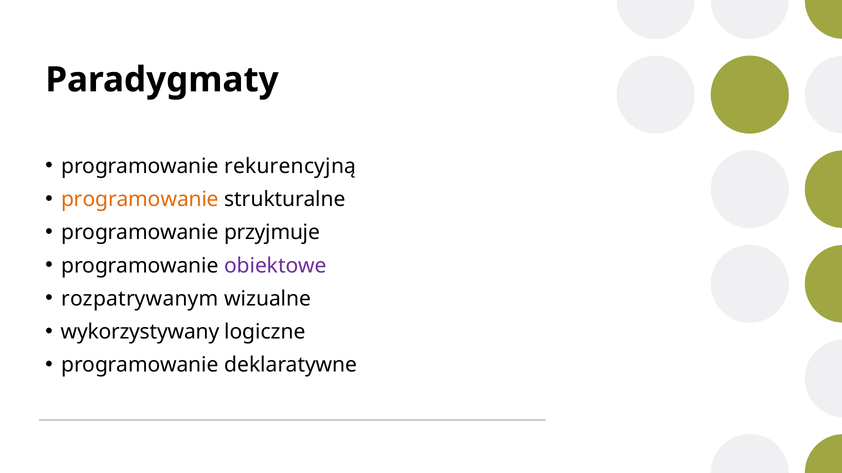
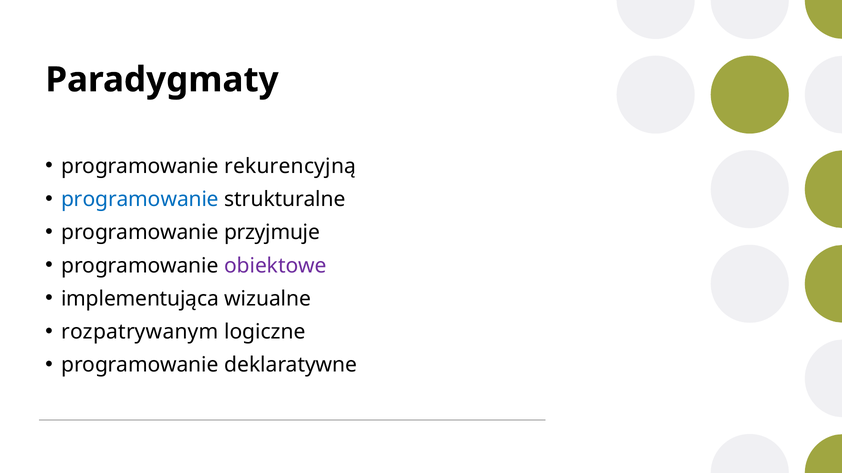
programowanie colour: orange -> blue (140, 200)
rozpatrywanym: rozpatrywanym -> implementująca (140, 299)
wykorzystywany: wykorzystywany -> rozpatrywanym (140, 332)
